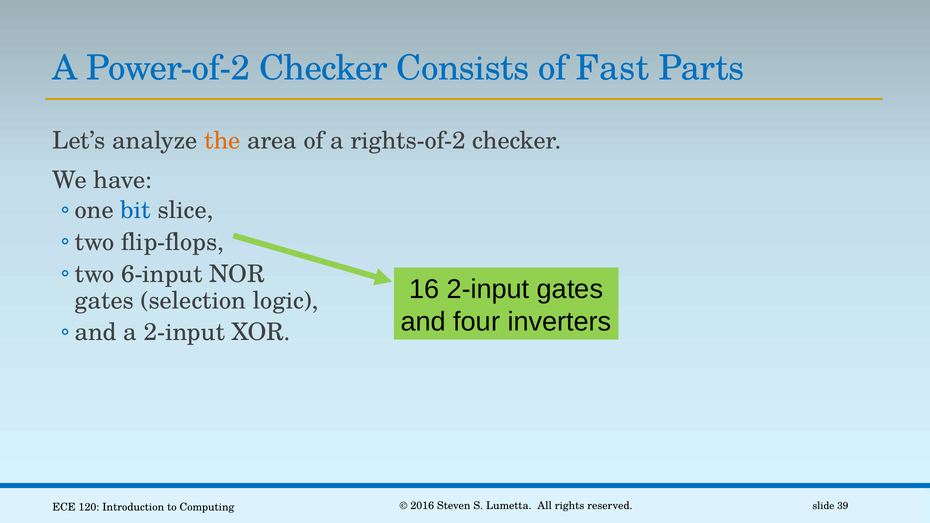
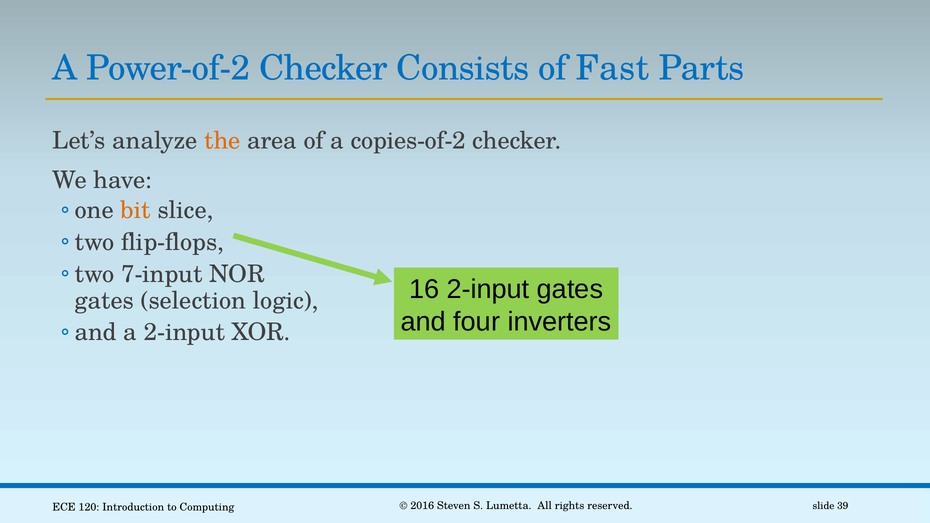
rights-of-2: rights-of-2 -> copies-of-2 (408, 141)
bit colour: blue -> orange (136, 211)
6-input: 6-input -> 7-input (162, 274)
